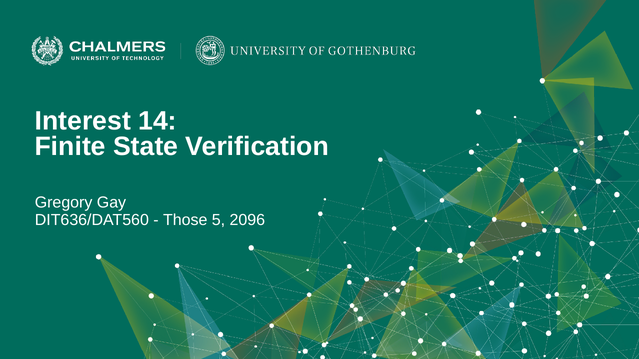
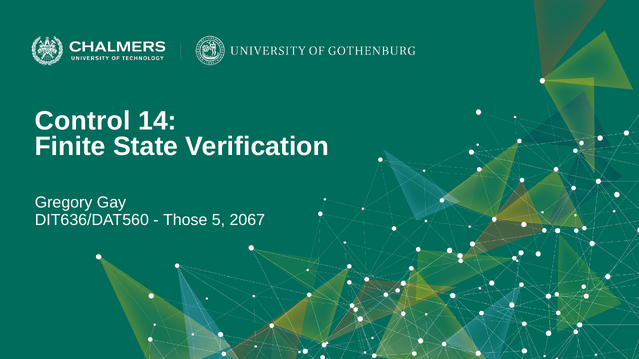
Interest: Interest -> Control (83, 121)
2096: 2096 -> 2067 (247, 220)
